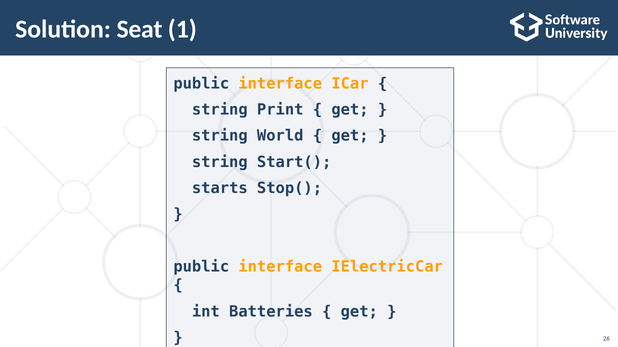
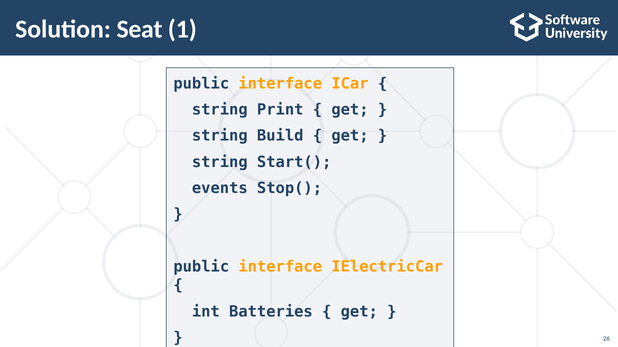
World: World -> Build (280, 136)
starts: starts -> events (220, 189)
